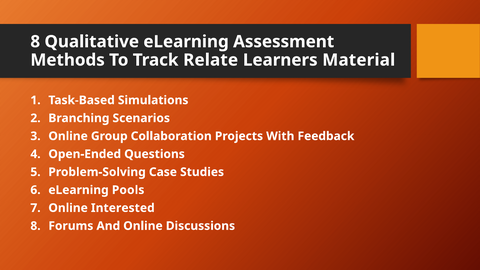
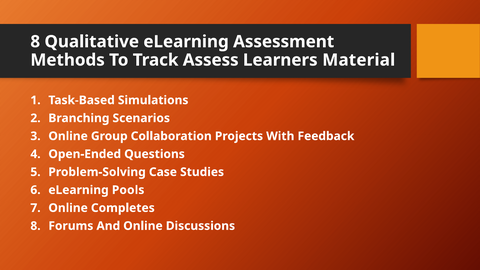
Relate: Relate -> Assess (211, 60)
Interested: Interested -> Completes (123, 208)
